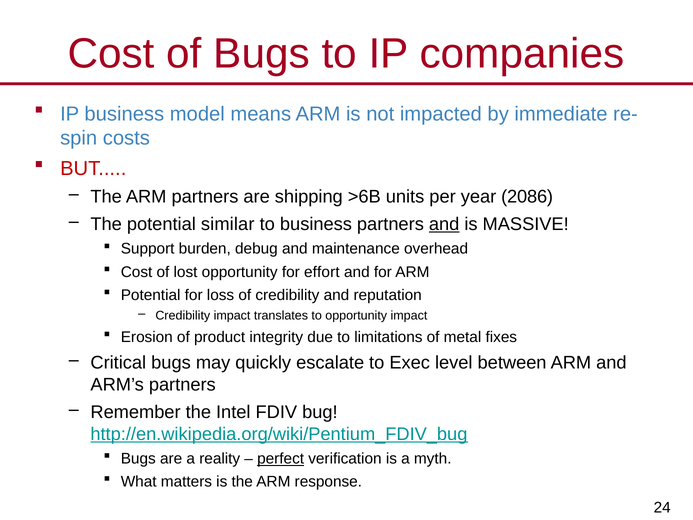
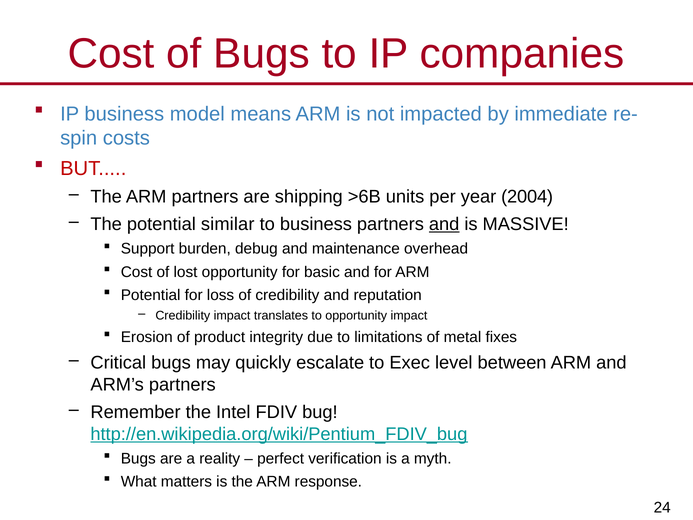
2086: 2086 -> 2004 (527, 197)
effort: effort -> basic (322, 272)
perfect underline: present -> none (281, 459)
